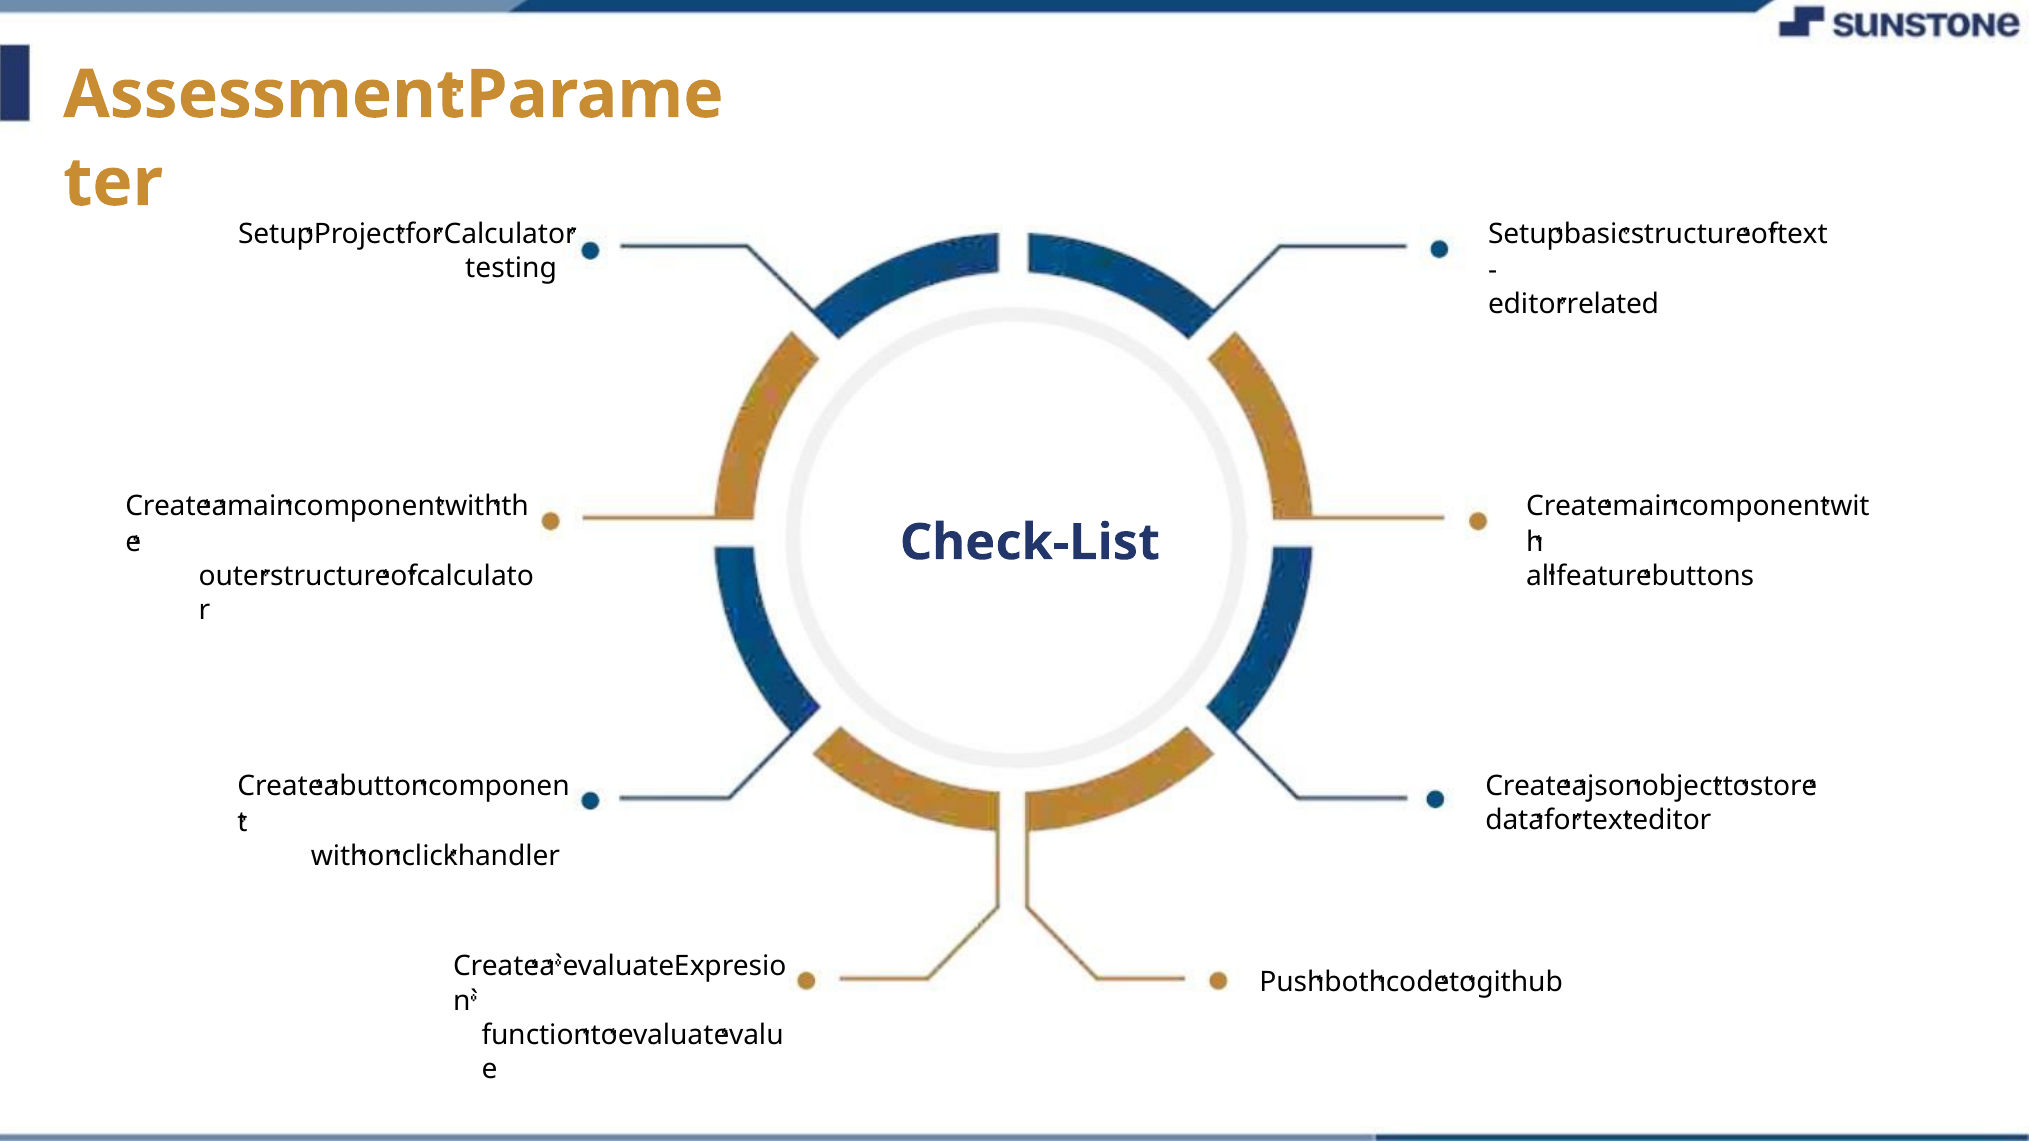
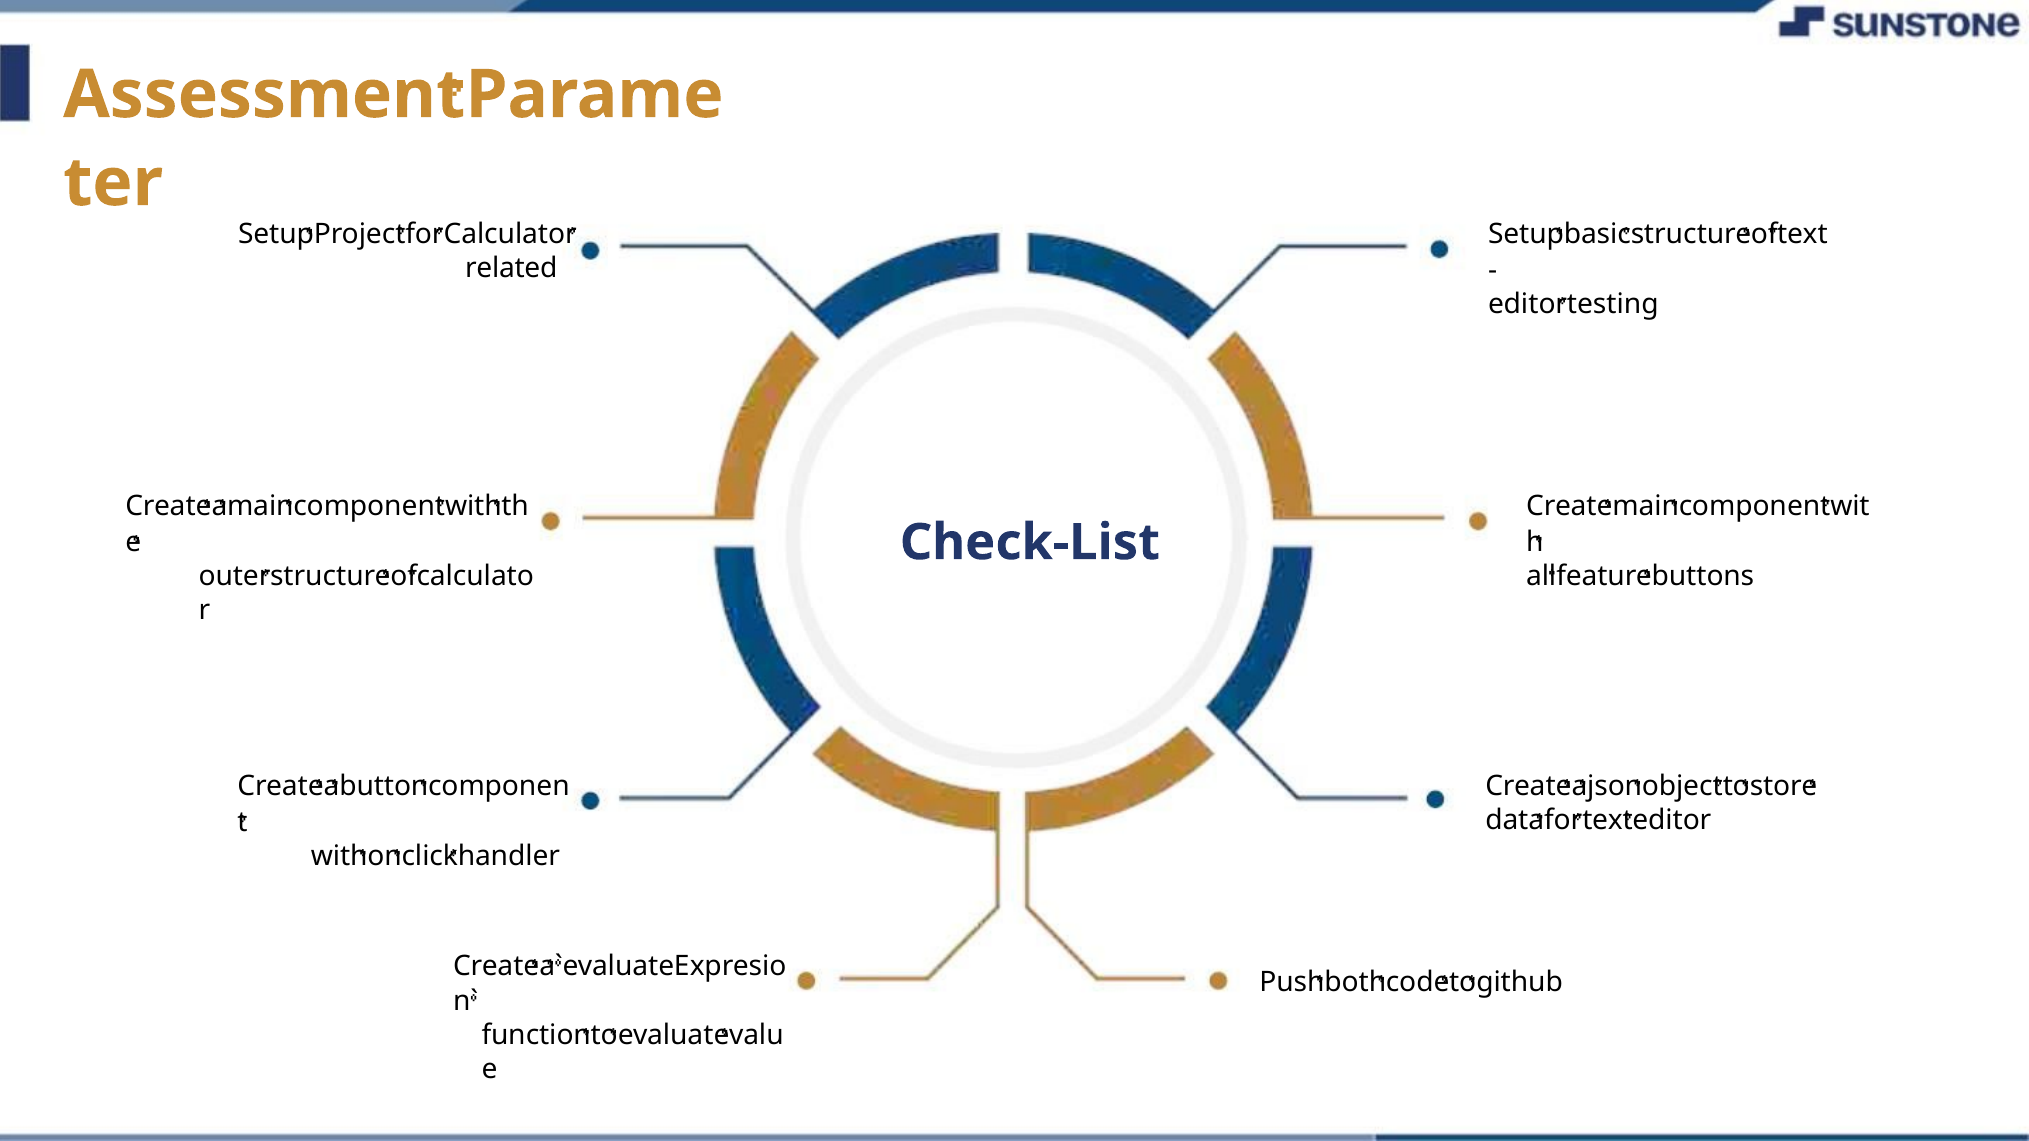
testing: testing -> related (511, 268)
related: related -> testing (1613, 304)
